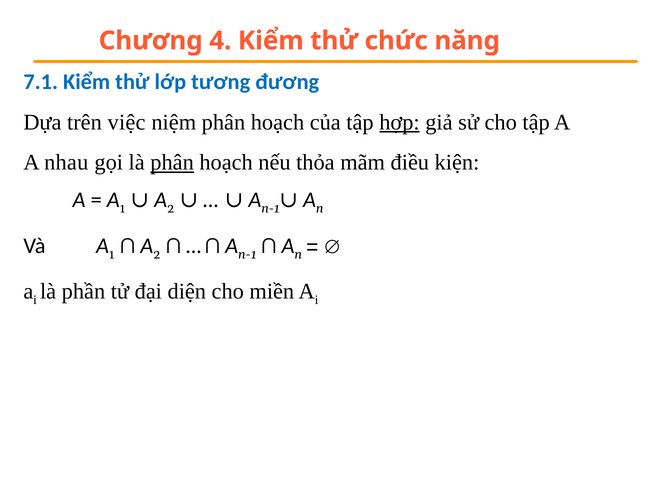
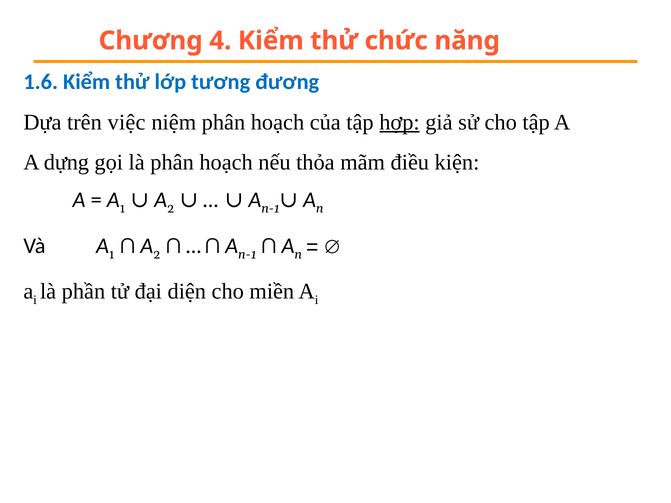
7.1: 7.1 -> 1.6 (41, 82)
nhau: nhau -> dựng (66, 163)
phân underline: present -> none (172, 163)
